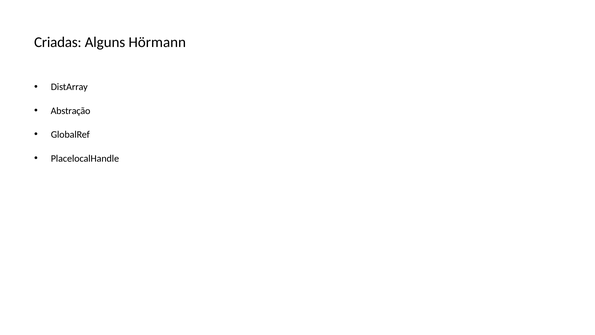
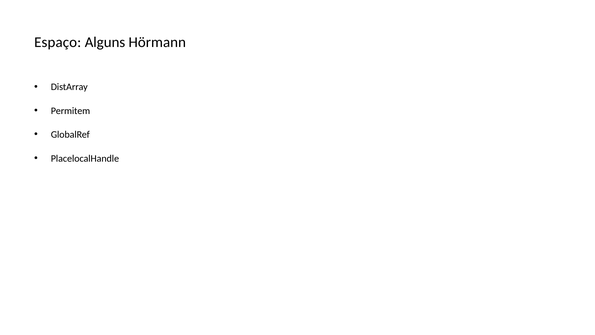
Criadas: Criadas -> Espaço (58, 42)
Abstração: Abstração -> Permitem (71, 111)
